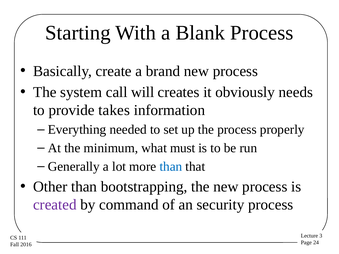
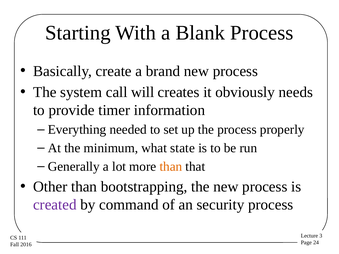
takes: takes -> timer (114, 110)
must: must -> state (183, 148)
than colour: blue -> orange (171, 167)
